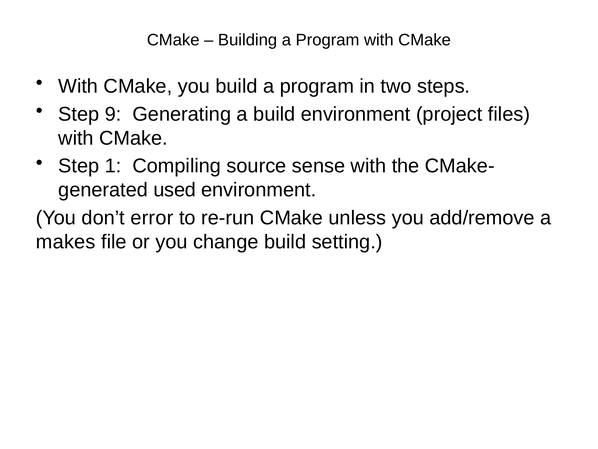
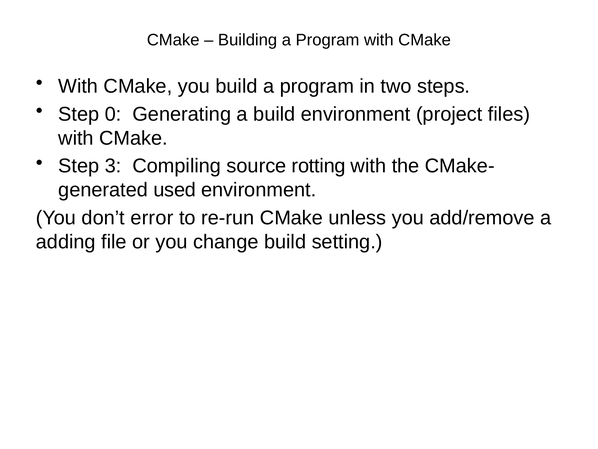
9: 9 -> 0 (113, 114)
1: 1 -> 3 (113, 166)
sense: sense -> rotting (319, 166)
makes: makes -> adding (66, 242)
